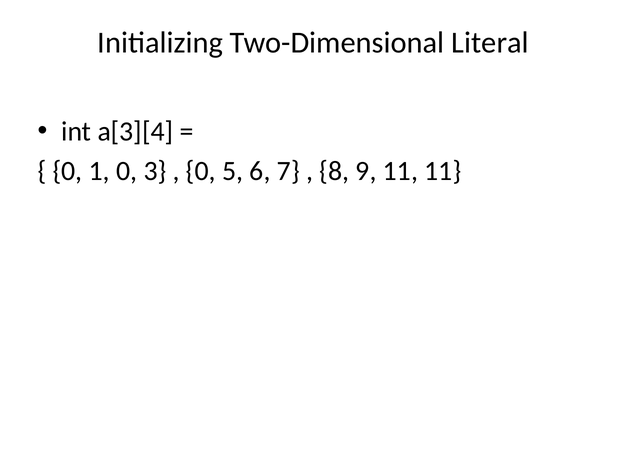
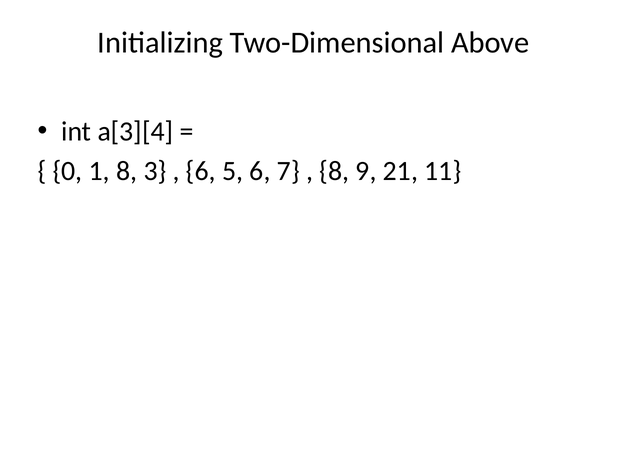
Literal: Literal -> Above (490, 42)
1 0: 0 -> 8 (127, 171)
0: 0 -> 6 (201, 171)
9 11: 11 -> 21 (400, 171)
